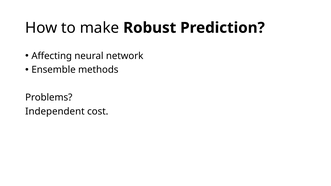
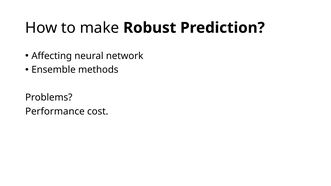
Independent: Independent -> Performance (55, 111)
